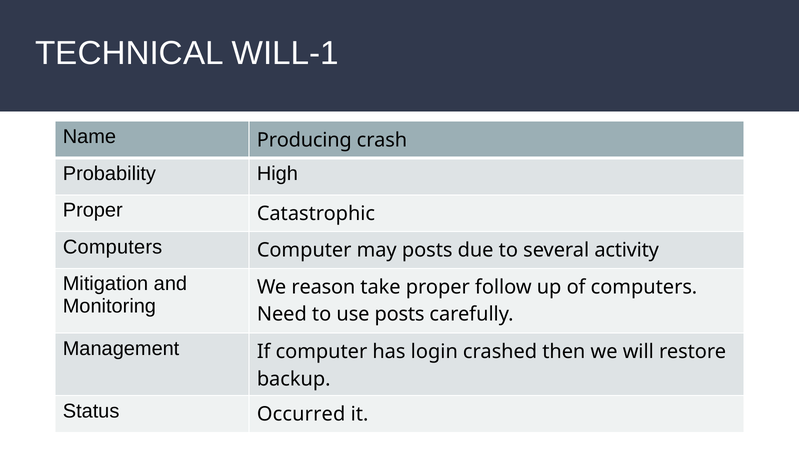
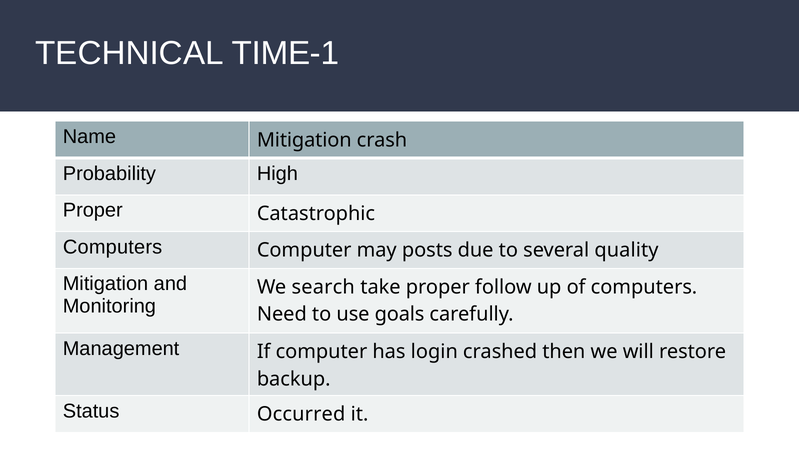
WILL-1: WILL-1 -> TIME-1 (285, 53)
Name Producing: Producing -> Mitigation (304, 140)
activity: activity -> quality (626, 251)
reason: reason -> search (323, 287)
use posts: posts -> goals (400, 314)
